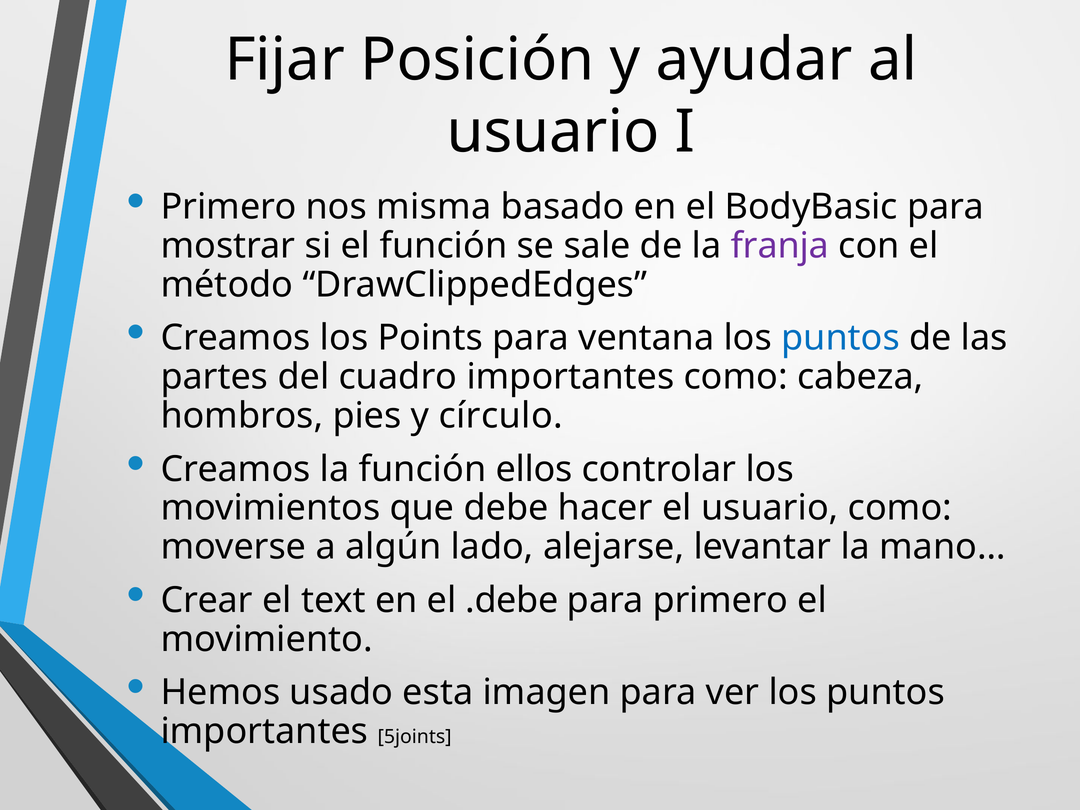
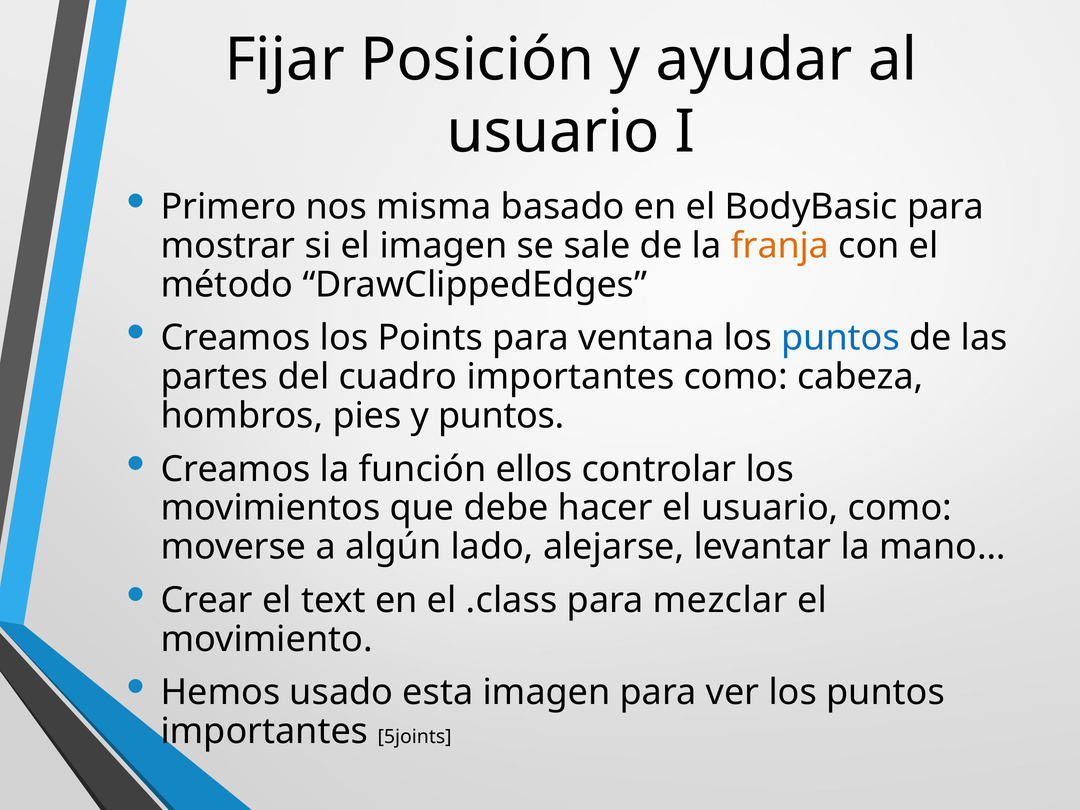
el función: función -> imagen (443, 246)
franja colour: purple -> orange (780, 246)
y círculo: círculo -> puntos (501, 416)
.debe: .debe -> .class (512, 600)
para primero: primero -> mezclar (720, 600)
